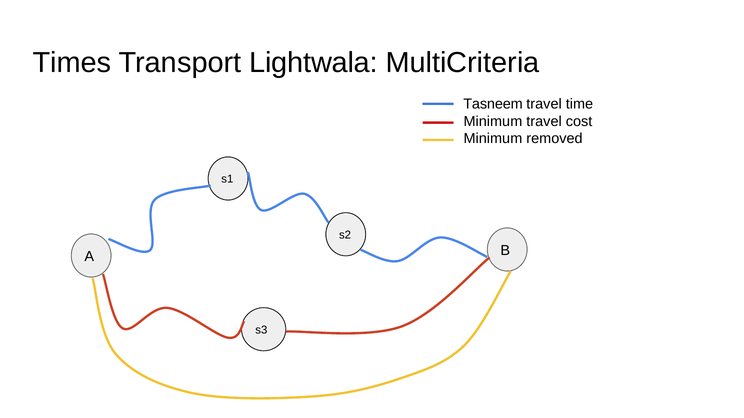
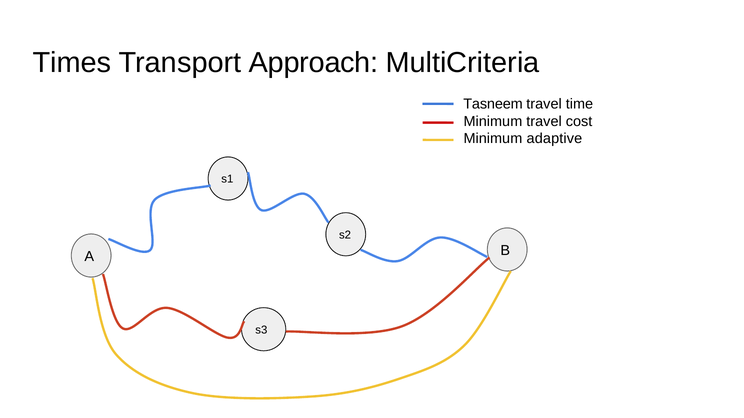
Lightwala: Lightwala -> Approach (314, 63)
removed: removed -> adaptive (554, 139)
